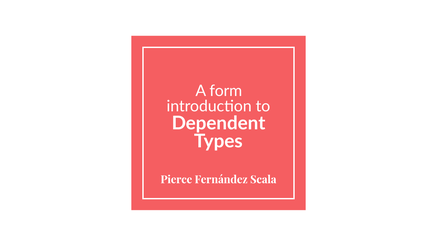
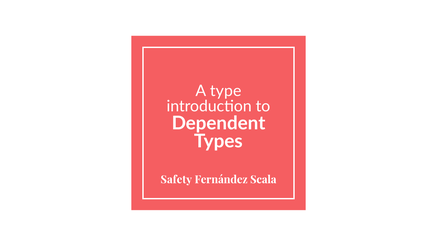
form: form -> type (226, 91)
Pierce: Pierce -> Safety (176, 179)
